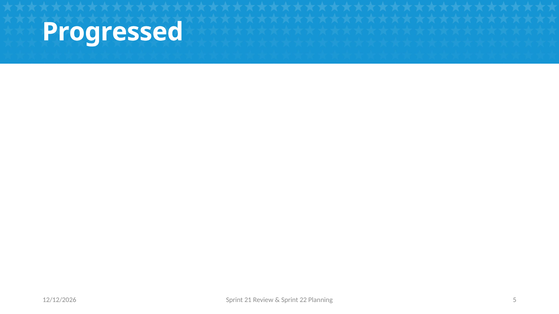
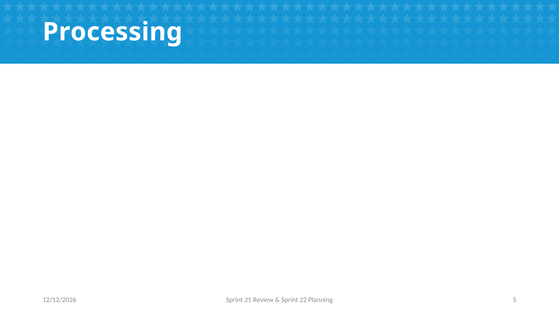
Progressed: Progressed -> Processing (113, 32)
